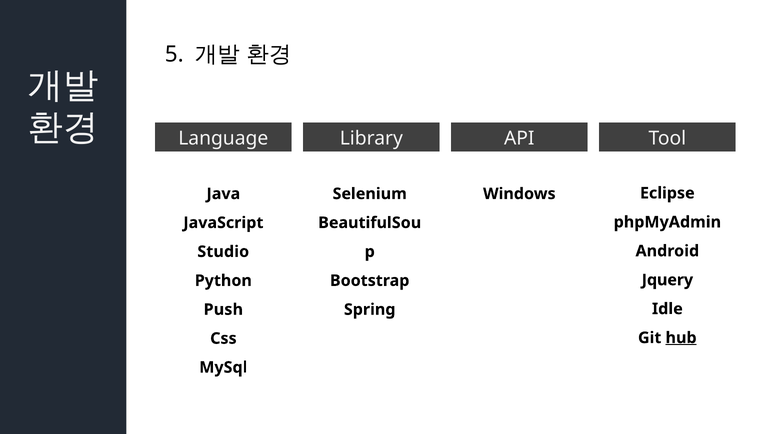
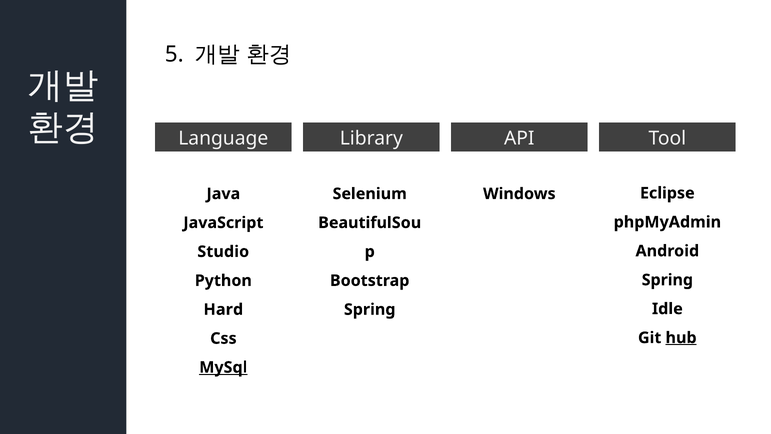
Jquery: Jquery -> Spring (667, 280)
Push: Push -> Hard (223, 309)
MySql underline: none -> present (223, 367)
